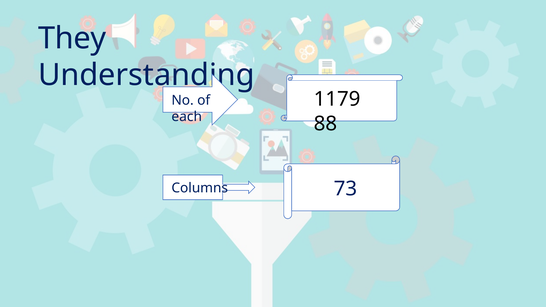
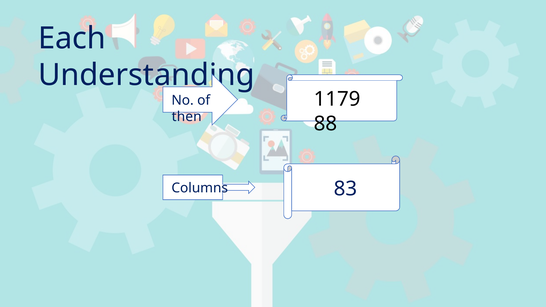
They: They -> Each (72, 38)
each: each -> then (187, 117)
73: 73 -> 83 (345, 189)
